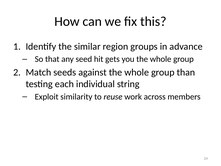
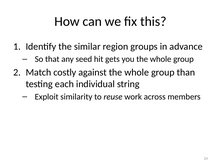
seeds: seeds -> costly (65, 72)
